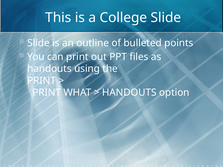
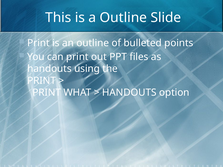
a College: College -> Outline (123, 18)
Slide: Slide -> Print (38, 43)
